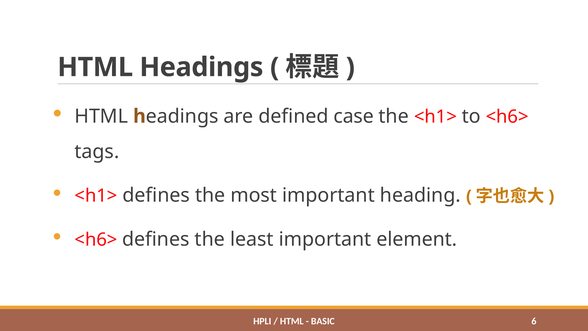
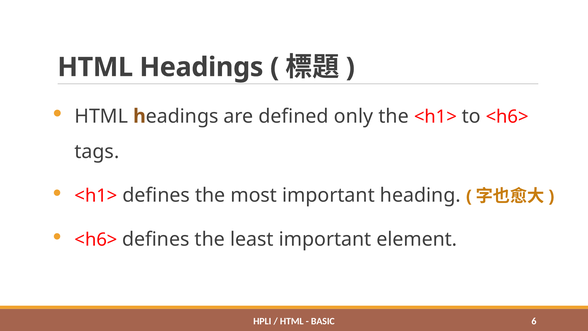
case: case -> only (353, 116)
